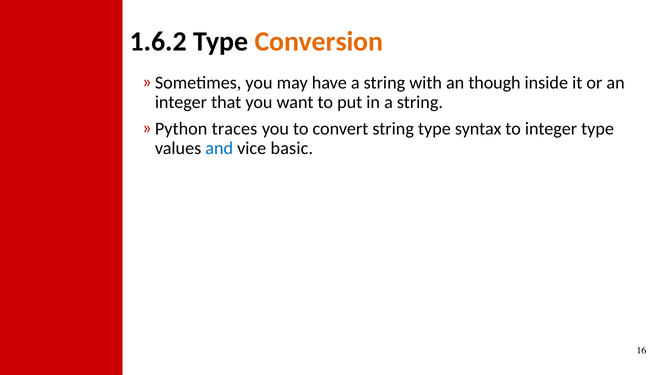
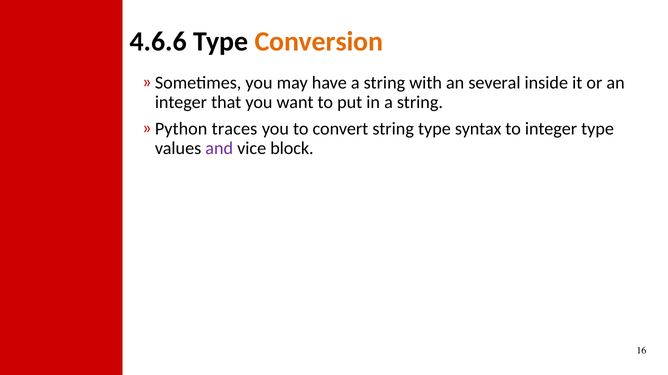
1.6.2: 1.6.2 -> 4.6.6 (158, 42)
though: though -> several (494, 83)
and colour: blue -> purple (219, 148)
basic: basic -> block (292, 148)
